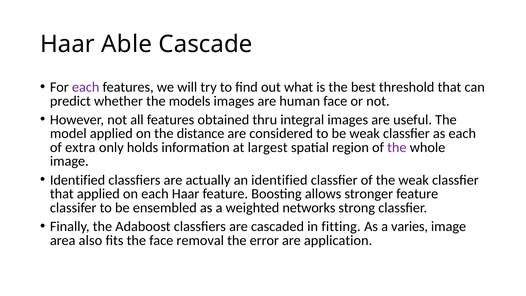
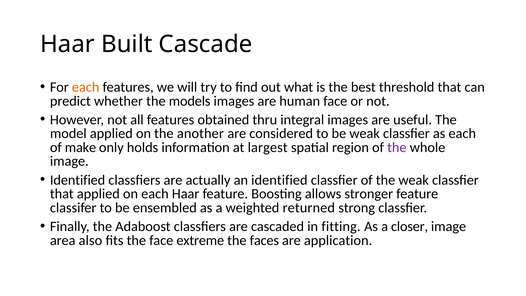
Able: Able -> Built (127, 44)
each colour: purple -> orange (86, 87)
distance: distance -> another (200, 134)
extra: extra -> make (80, 147)
networks: networks -> returned (309, 208)
varies: varies -> closer (410, 226)
removal: removal -> extreme (200, 240)
error: error -> faces (264, 240)
